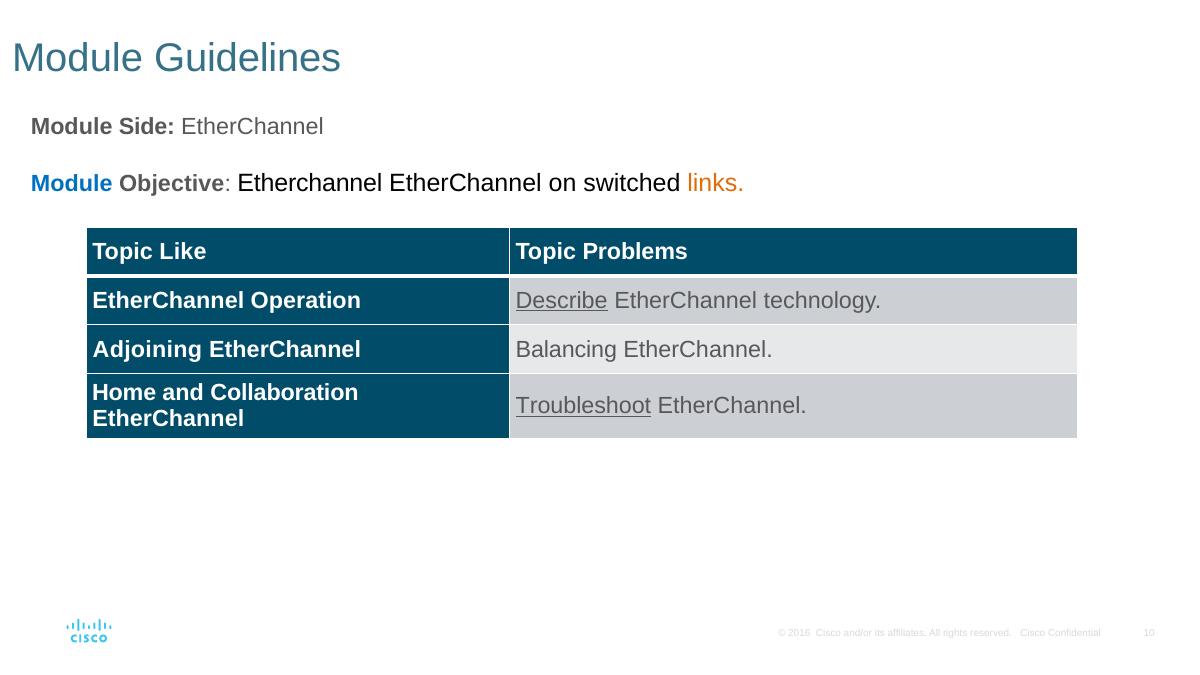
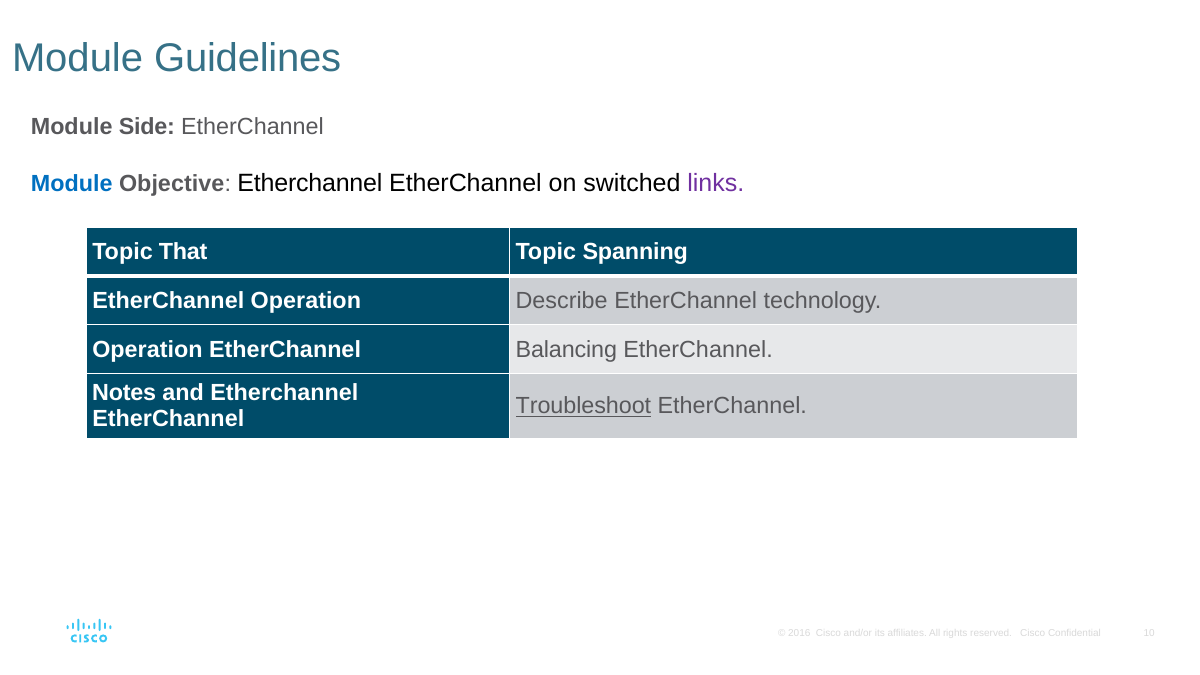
links colour: orange -> purple (716, 184)
Like: Like -> That (183, 252)
Problems: Problems -> Spanning (635, 252)
Describe underline: present -> none (562, 301)
Adjoining: Adjoining -> Operation (147, 349)
Home: Home -> Notes (124, 393)
and Collaboration: Collaboration -> Etherchannel (284, 393)
